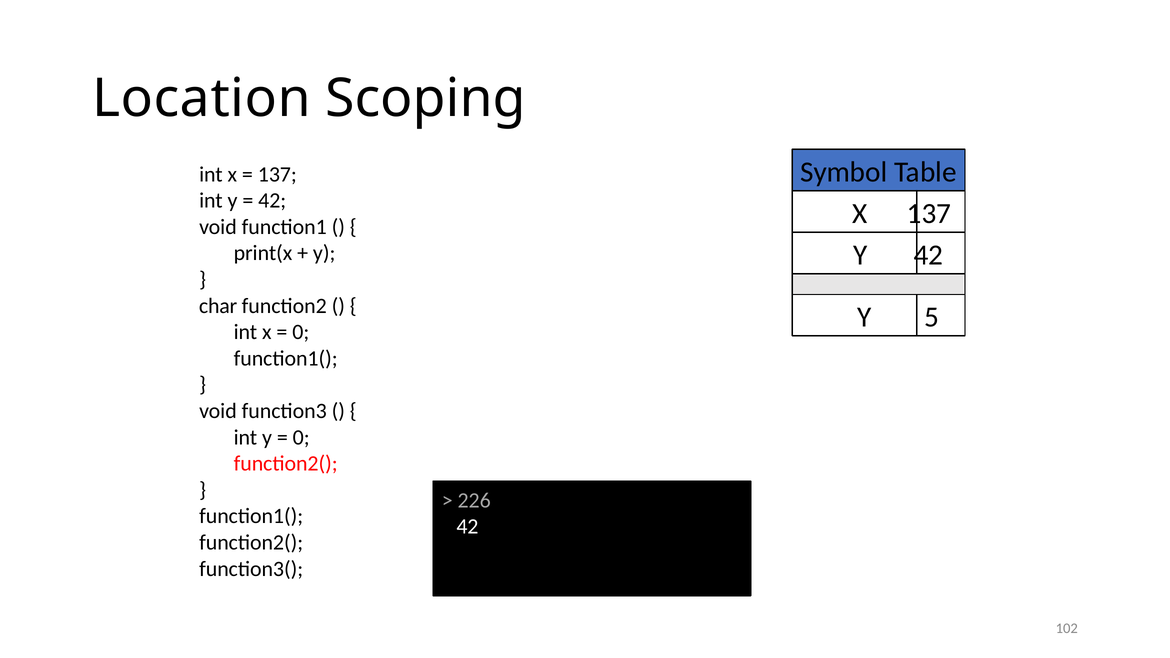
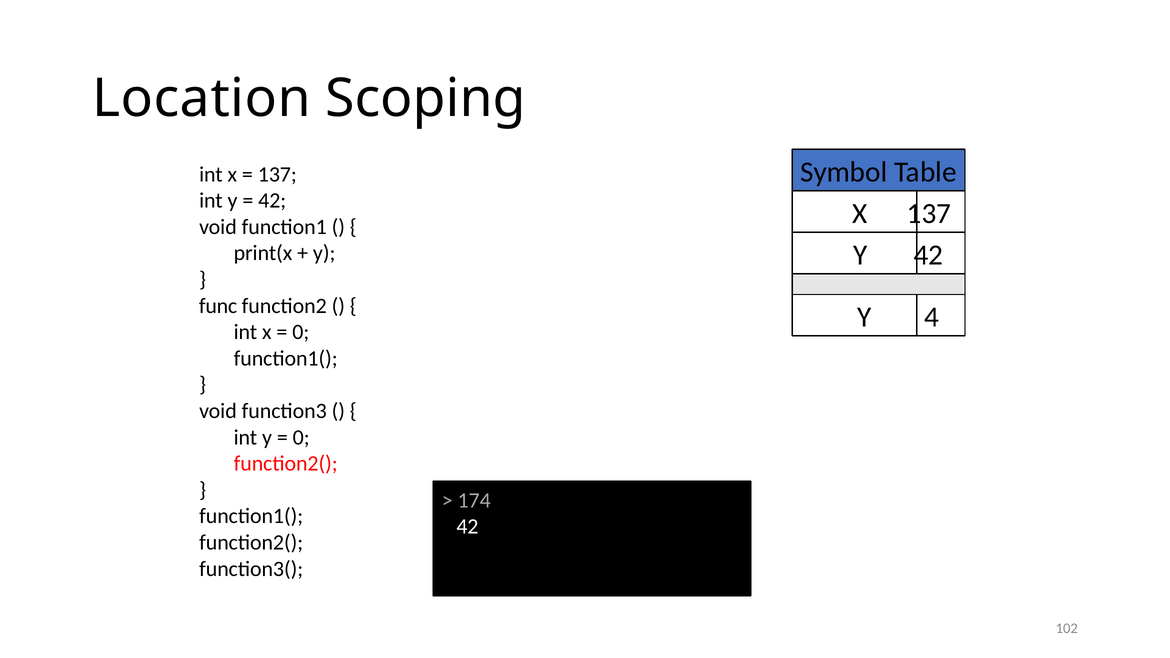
char: char -> func (218, 306)
5: 5 -> 4 (932, 317)
226: 226 -> 174 (474, 501)
